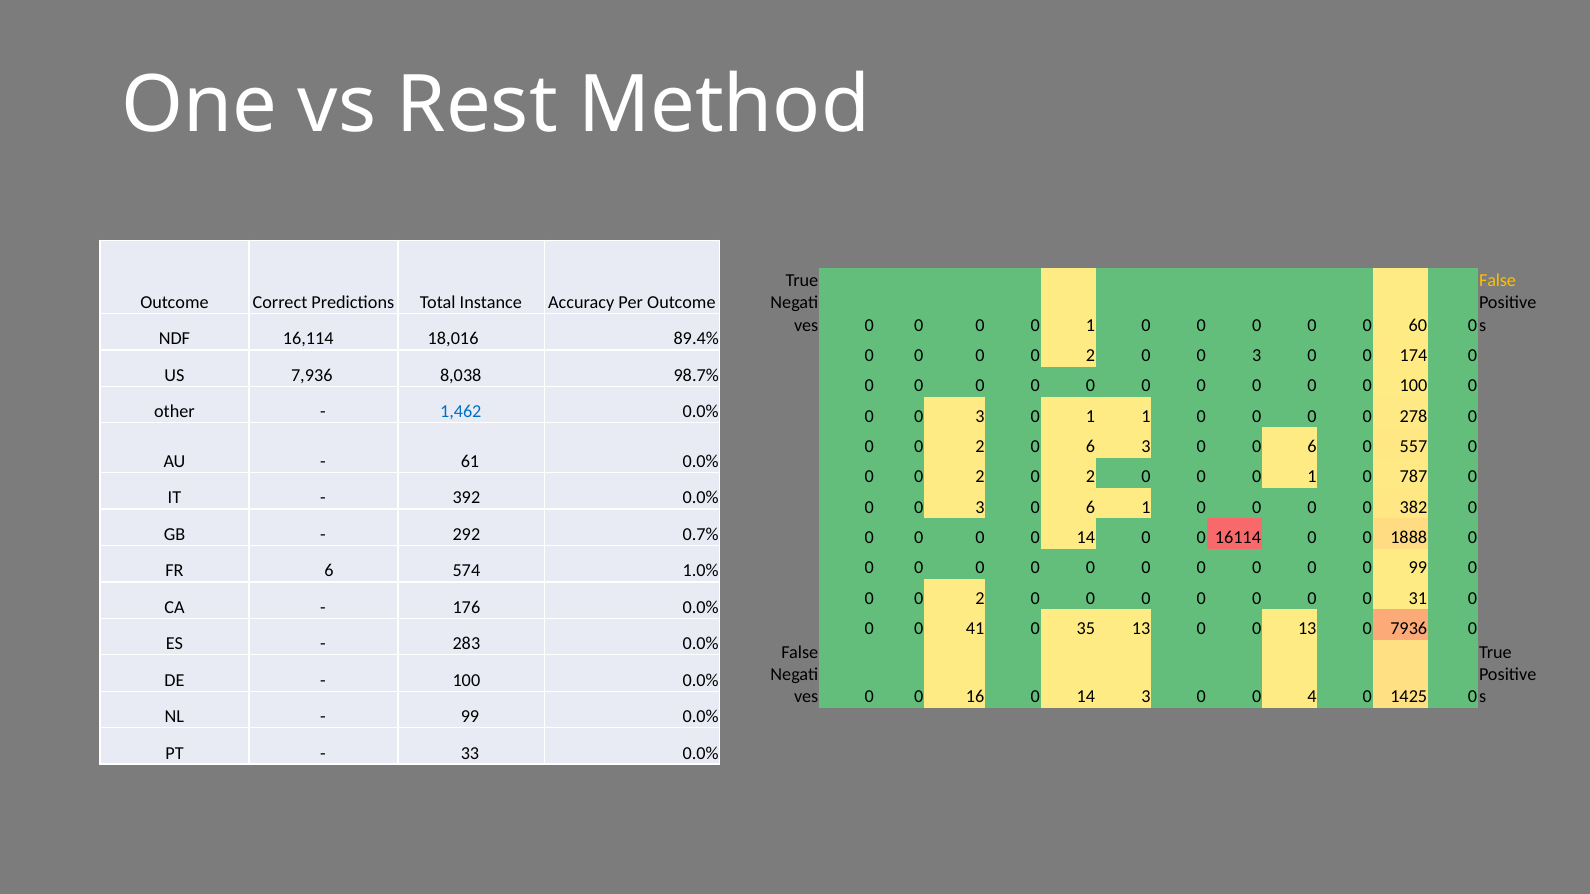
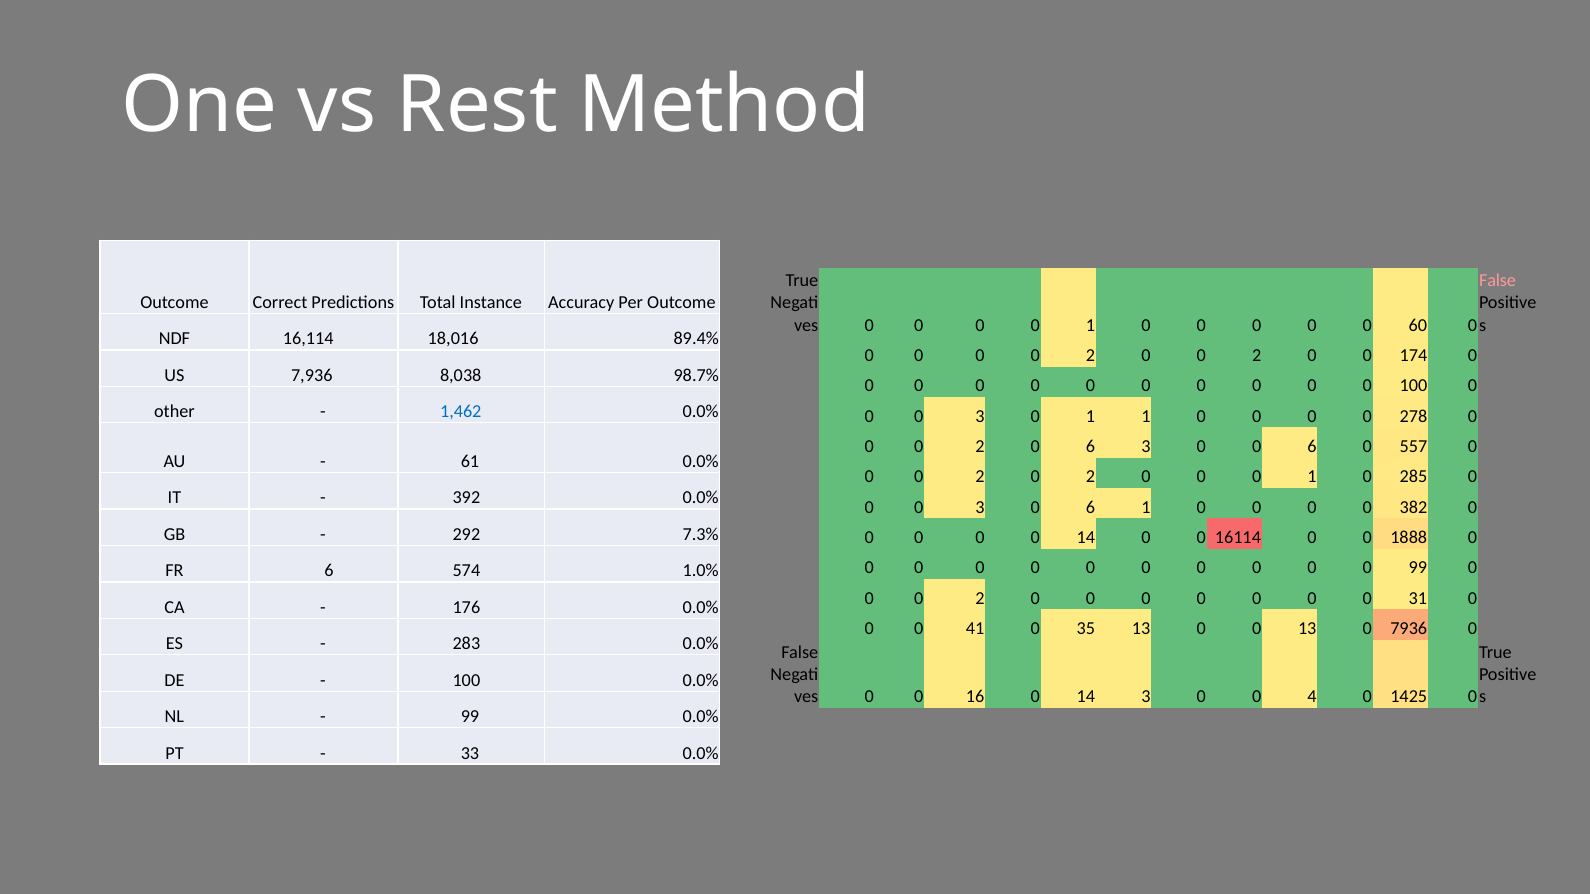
False colour: yellow -> pink (1497, 281)
2 0 0 3: 3 -> 2 (1257, 356)
787: 787 -> 285 (1413, 477)
0.7%: 0.7% -> 7.3% (701, 535)
